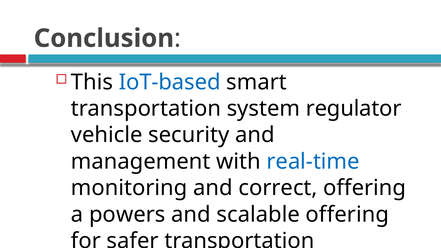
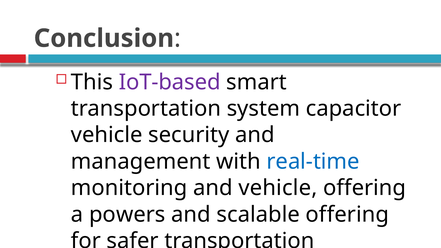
IoT-based colour: blue -> purple (170, 82)
regulator: regulator -> capacitor (354, 109)
and correct: correct -> vehicle (278, 188)
